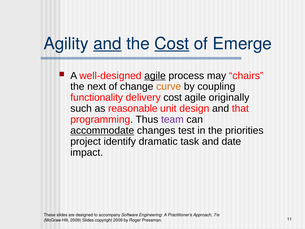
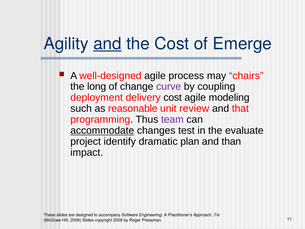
Cost underline: present -> none (172, 44)
agile underline: present -> none (155, 76)
next: next -> long (97, 87)
curve colour: orange -> purple (169, 87)
functionality: functionality -> deployment (97, 98)
originally: originally -> modeling (229, 98)
design: design -> review (194, 108)
priorities: priorities -> evaluate (244, 130)
task: task -> plan (190, 141)
date: date -> than (231, 141)
